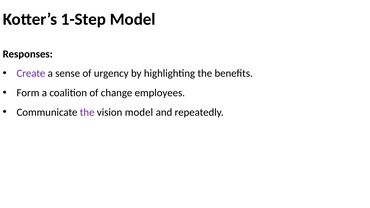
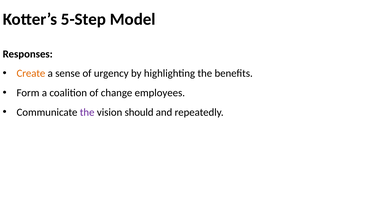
1-Step: 1-Step -> 5-Step (84, 19)
Create colour: purple -> orange (31, 73)
vision model: model -> should (139, 112)
